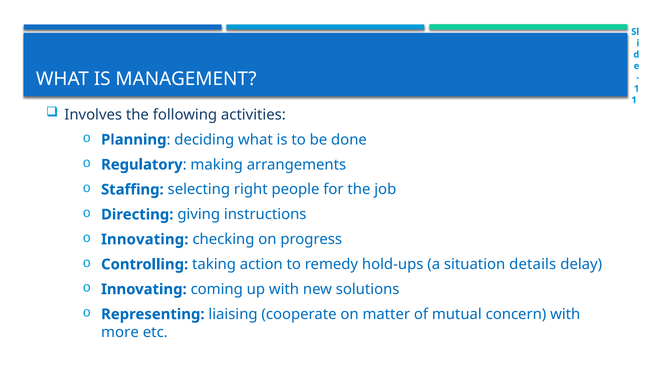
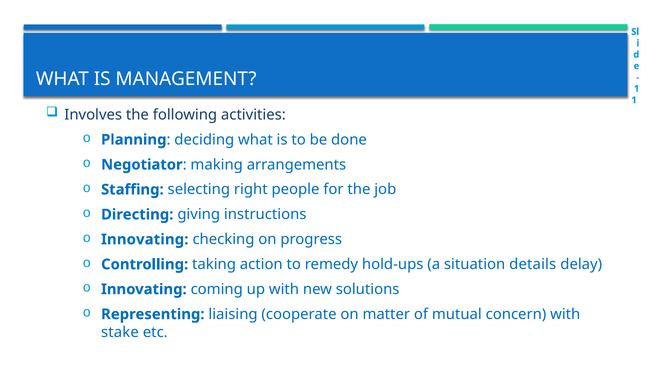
Regulatory: Regulatory -> Negotiator (142, 165)
more: more -> stake (120, 332)
